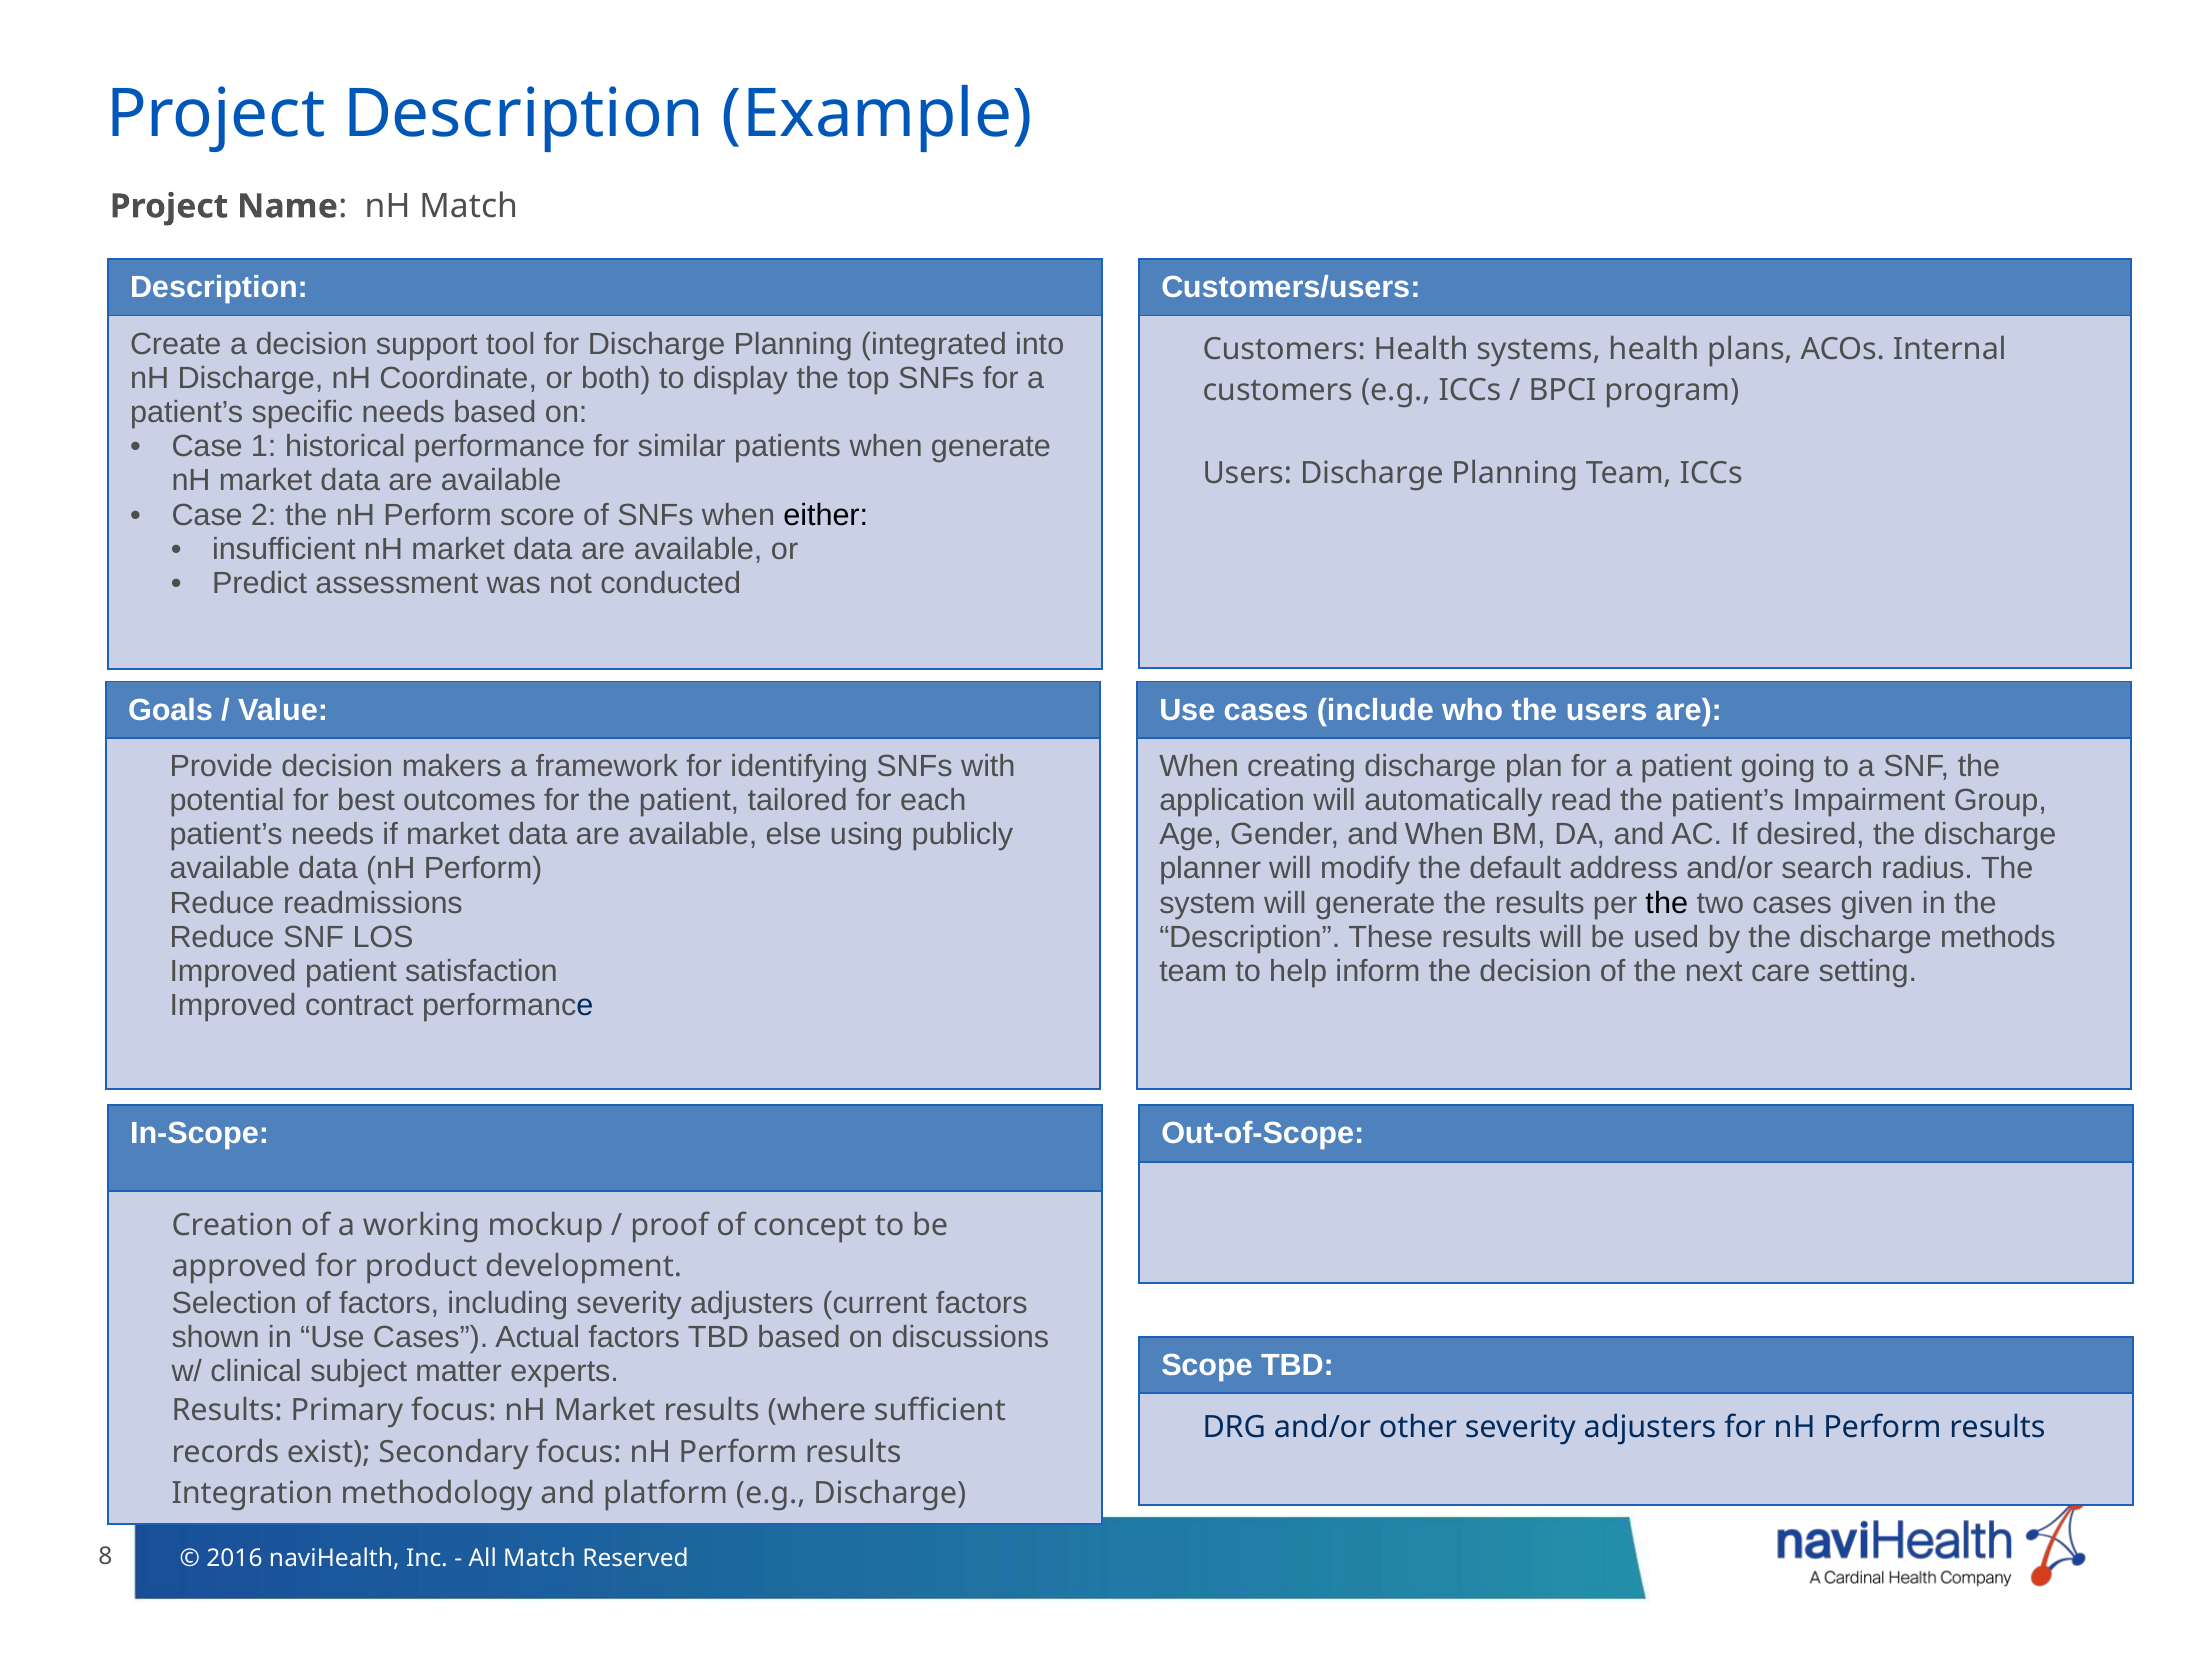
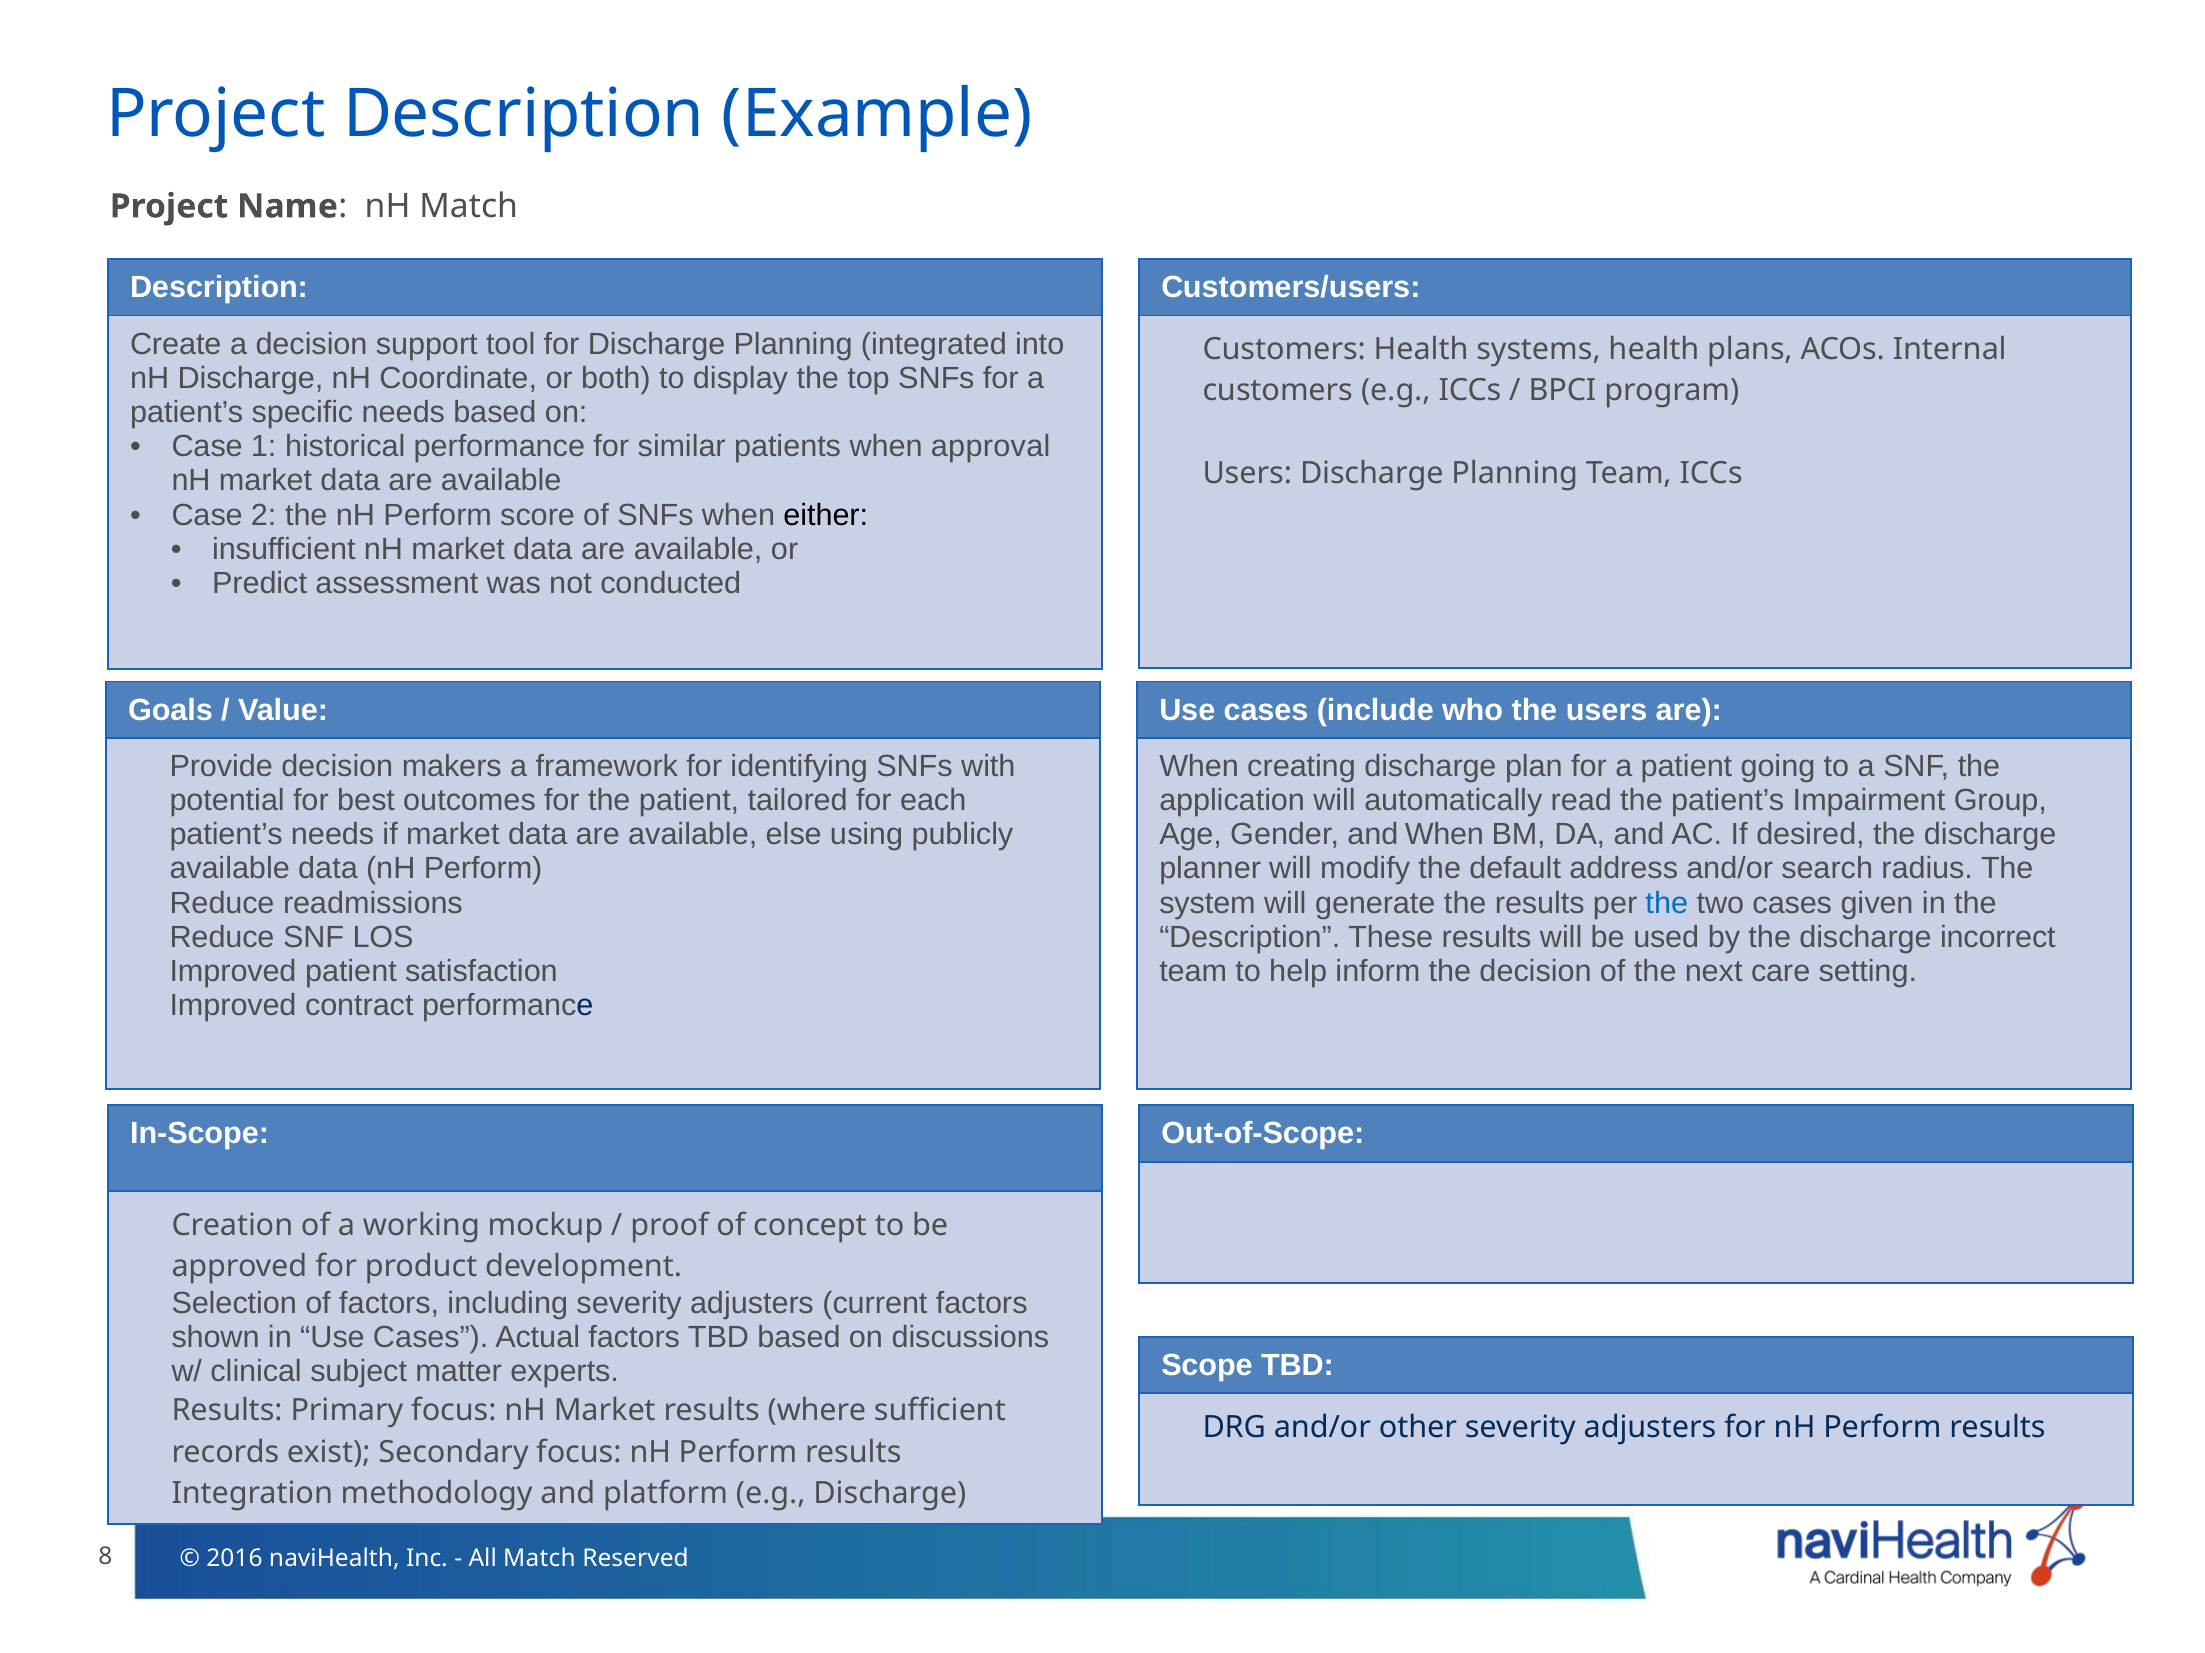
when generate: generate -> approval (991, 447)
the colour: black -> blue (1667, 903)
methods: methods -> incorrect (1998, 938)
